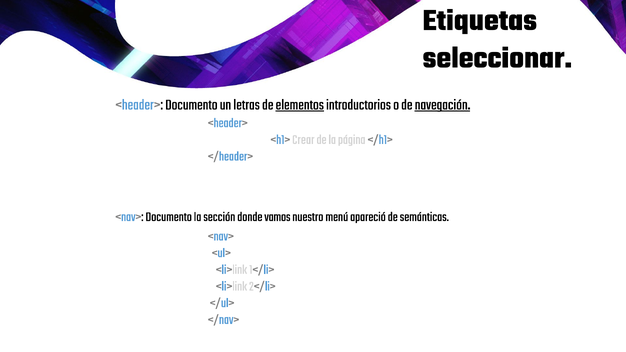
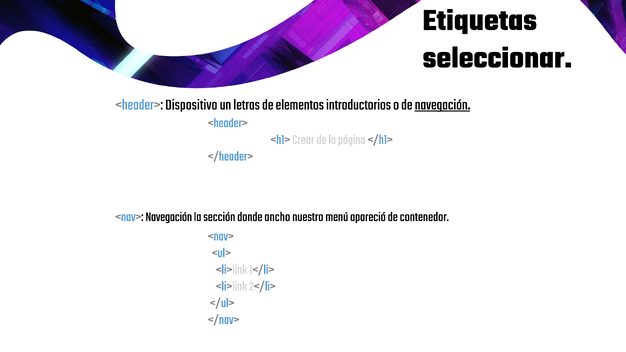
<header> Documento: Documento -> Dispositivo (191, 104)
elementos underline: present -> none (300, 104)
<nav> Documento: Documento -> Navegación (169, 217)
vamos: vamos -> ancho (277, 217)
semánticas: semánticas -> contenedor (424, 217)
